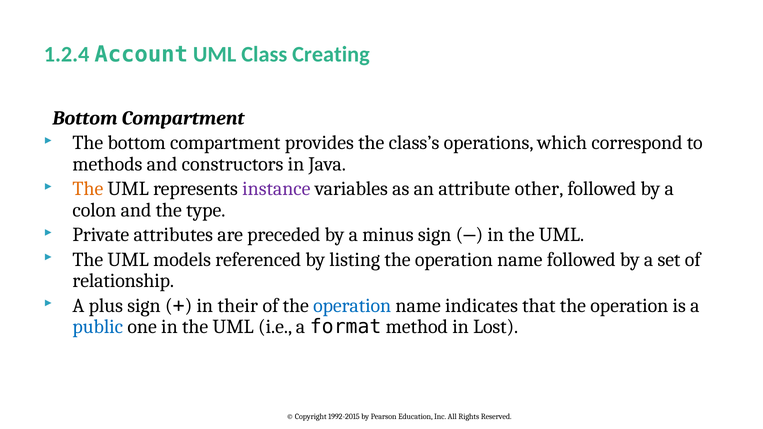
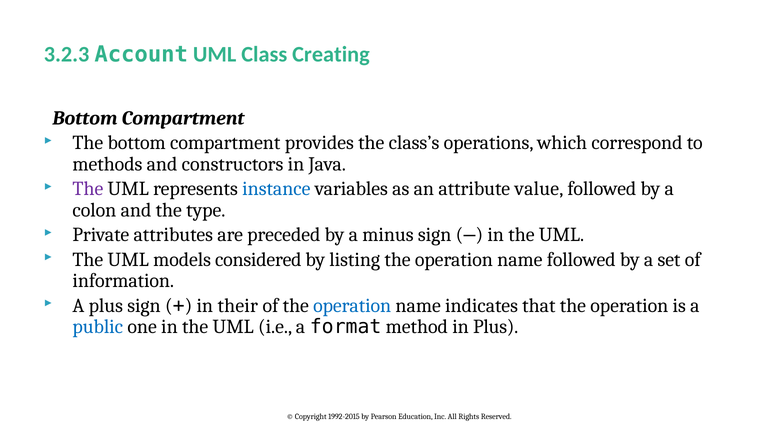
1.2.4: 1.2.4 -> 3.2.3 (67, 54)
The colour: orange -> purple (88, 189)
instance colour: purple -> blue (276, 189)
other: other -> value (539, 189)
referenced: referenced -> considered (258, 260)
relationship: relationship -> information (123, 281)
in Lost: Lost -> Plus (496, 327)
